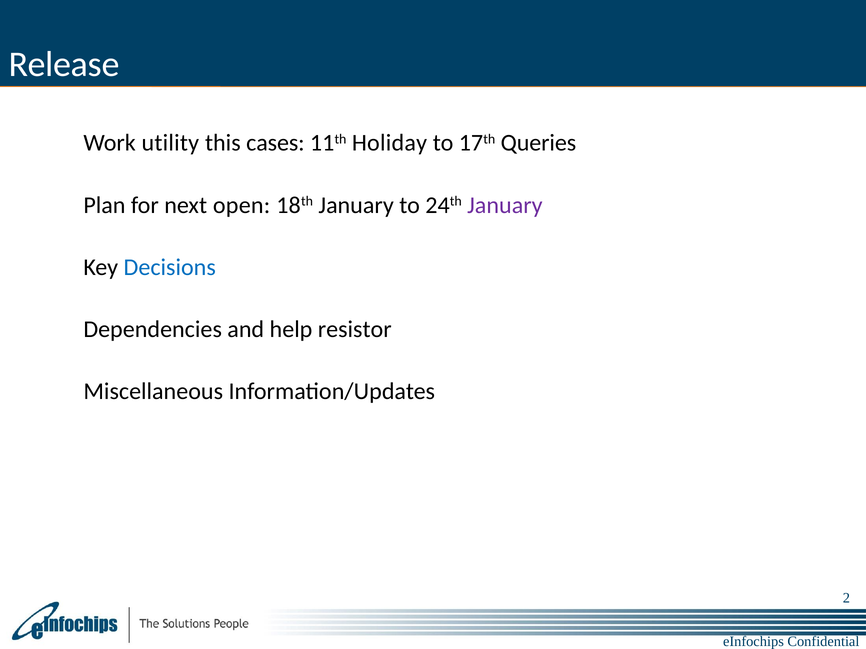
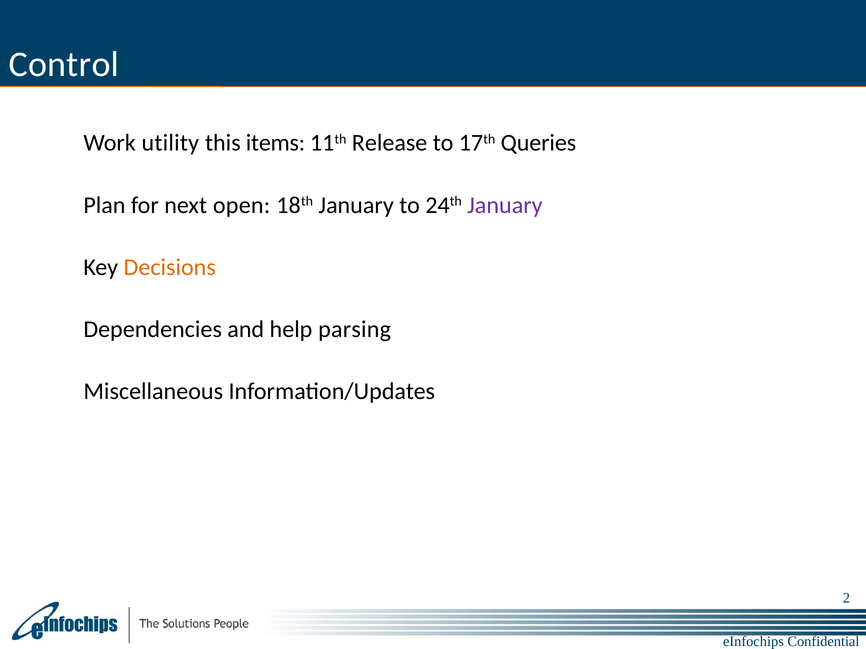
Release: Release -> Control (64, 65)
cases: cases -> items (275, 143)
Holiday: Holiday -> Release (390, 143)
Decisions colour: blue -> orange (170, 267)
resistor: resistor -> parsing (355, 329)
